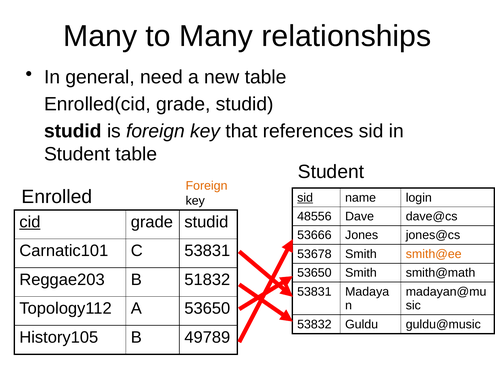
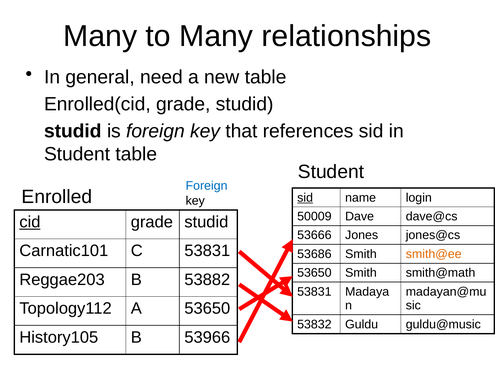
Foreign colour: orange -> blue (207, 186)
48556: 48556 -> 50009 (314, 217)
53678: 53678 -> 53686 (314, 254)
51832: 51832 -> 53882 (207, 280)
49789: 49789 -> 53966 (207, 338)
